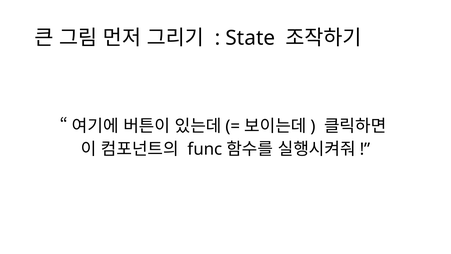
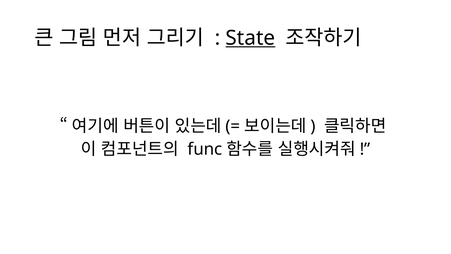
State underline: none -> present (250, 38)
